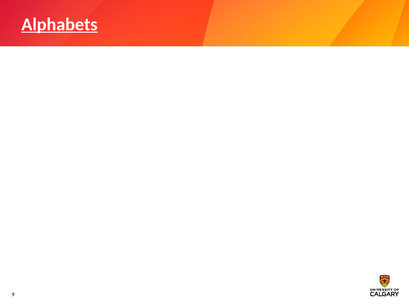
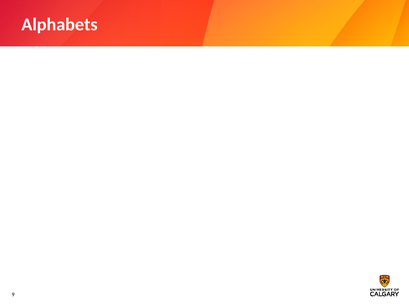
Alphabets underline: present -> none (60, 24)
